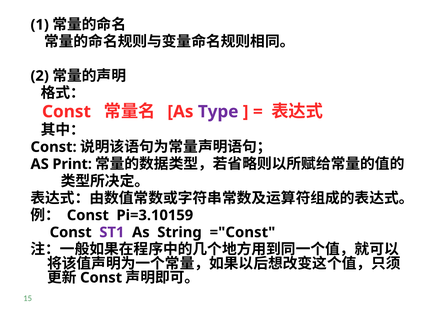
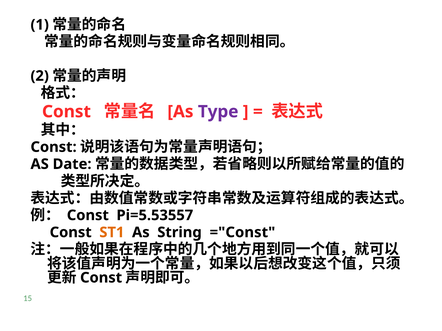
Print: Print -> Date (72, 164)
Pi=3.10159: Pi=3.10159 -> Pi=5.53557 (155, 216)
ST1 colour: purple -> orange (112, 233)
